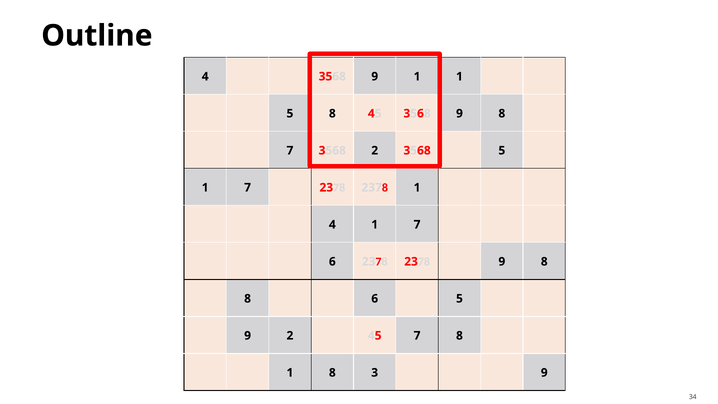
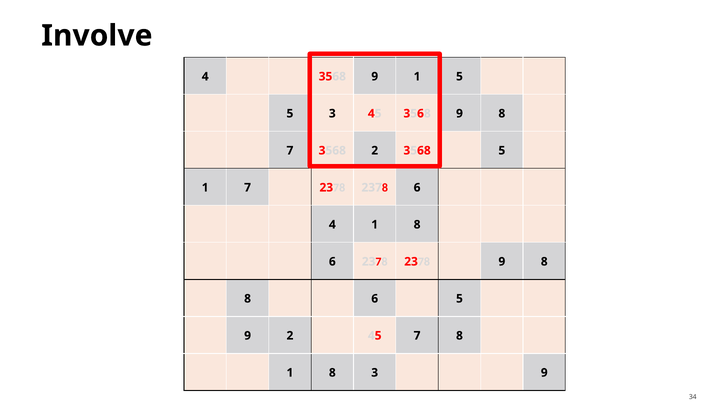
Outline: Outline -> Involve (97, 36)
1 1: 1 -> 5 (459, 76)
5 8: 8 -> 3 (332, 113)
1: 1 -> 6 (417, 187)
4 1 7: 7 -> 8 (417, 225)
